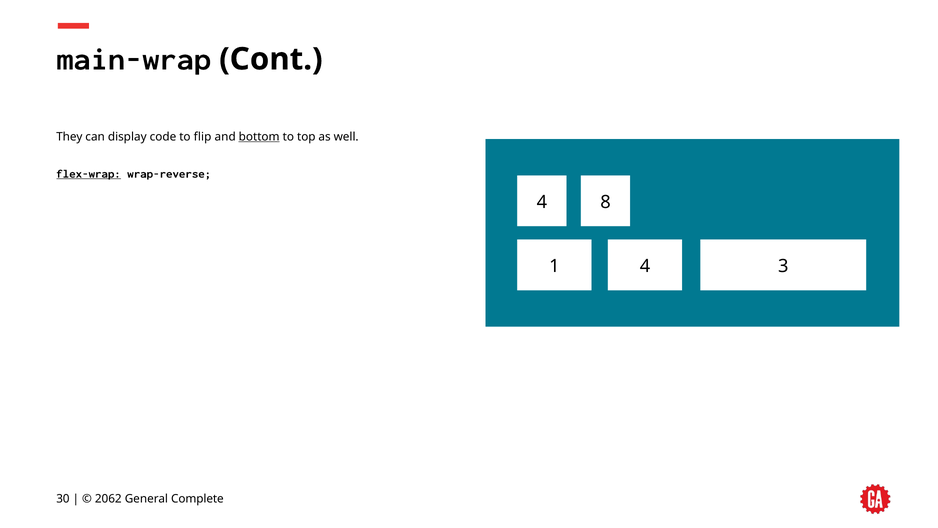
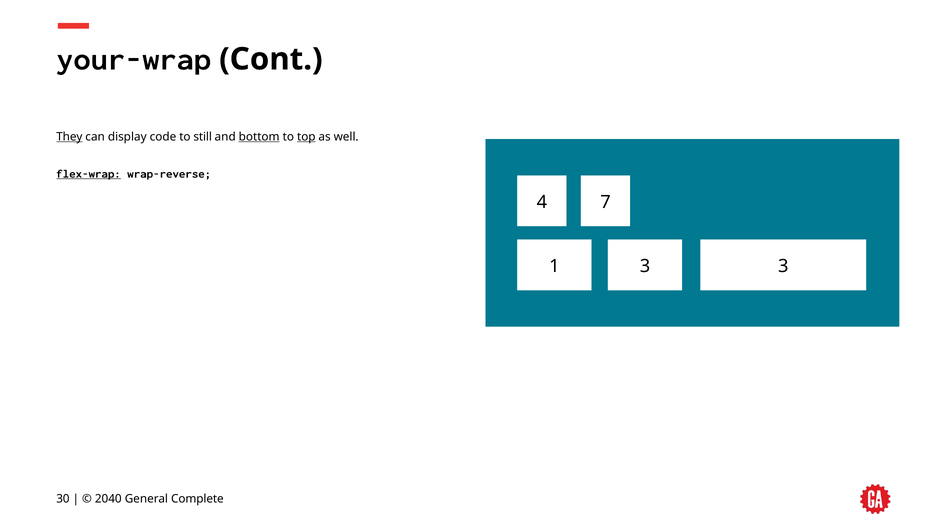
main-wrap: main-wrap -> your-wrap (134, 59)
They underline: none -> present (69, 137)
flip: flip -> still (203, 137)
top underline: none -> present (306, 137)
8: 8 -> 7 (606, 202)
1 4: 4 -> 3 (645, 266)
2062: 2062 -> 2040 (108, 498)
